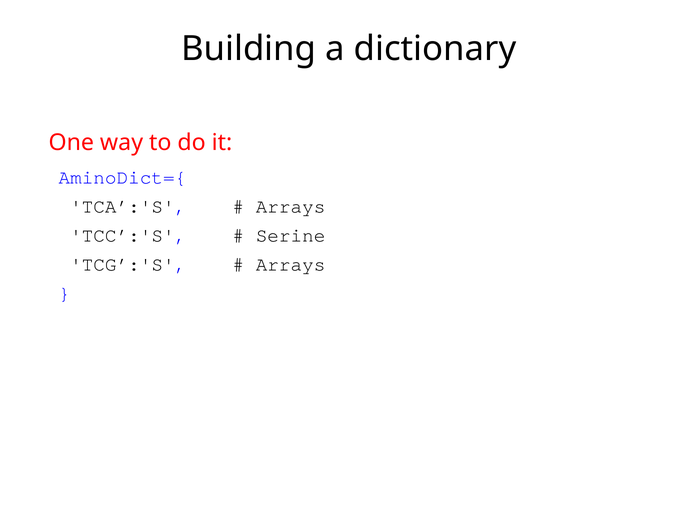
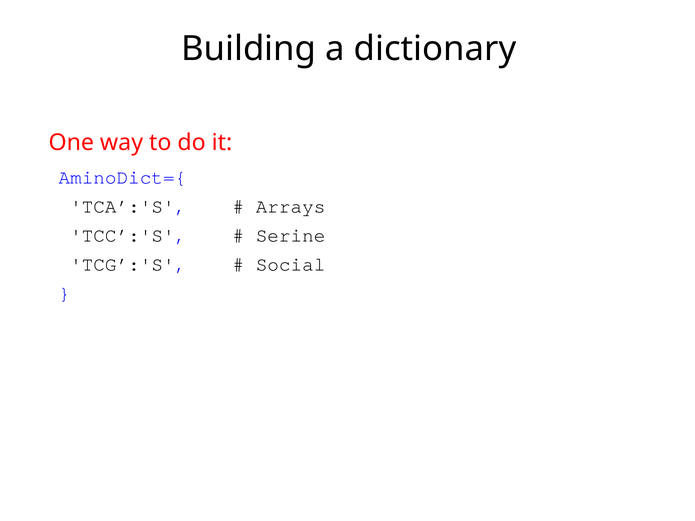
Arrays: Arrays -> Social (291, 265)
